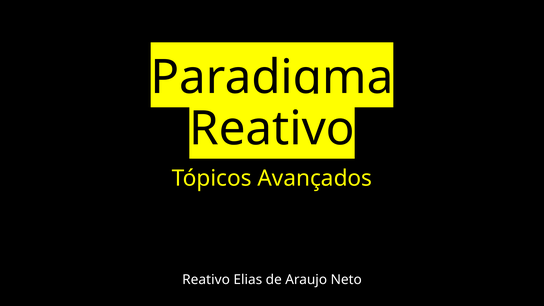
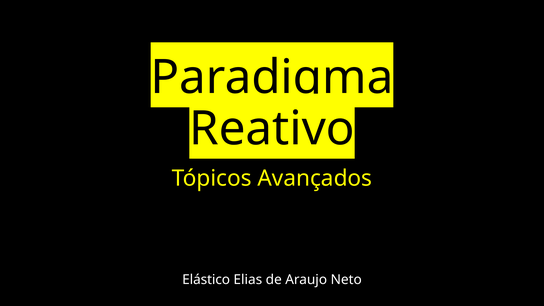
Reativo: Reativo -> Elástico (206, 280)
